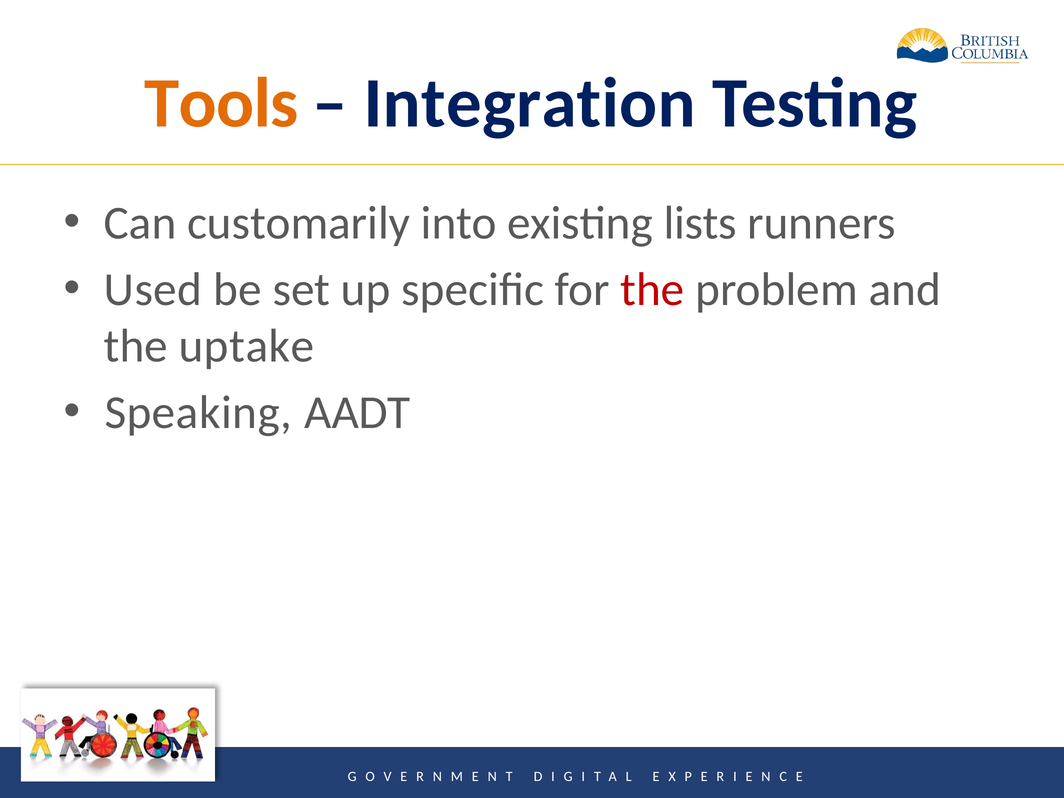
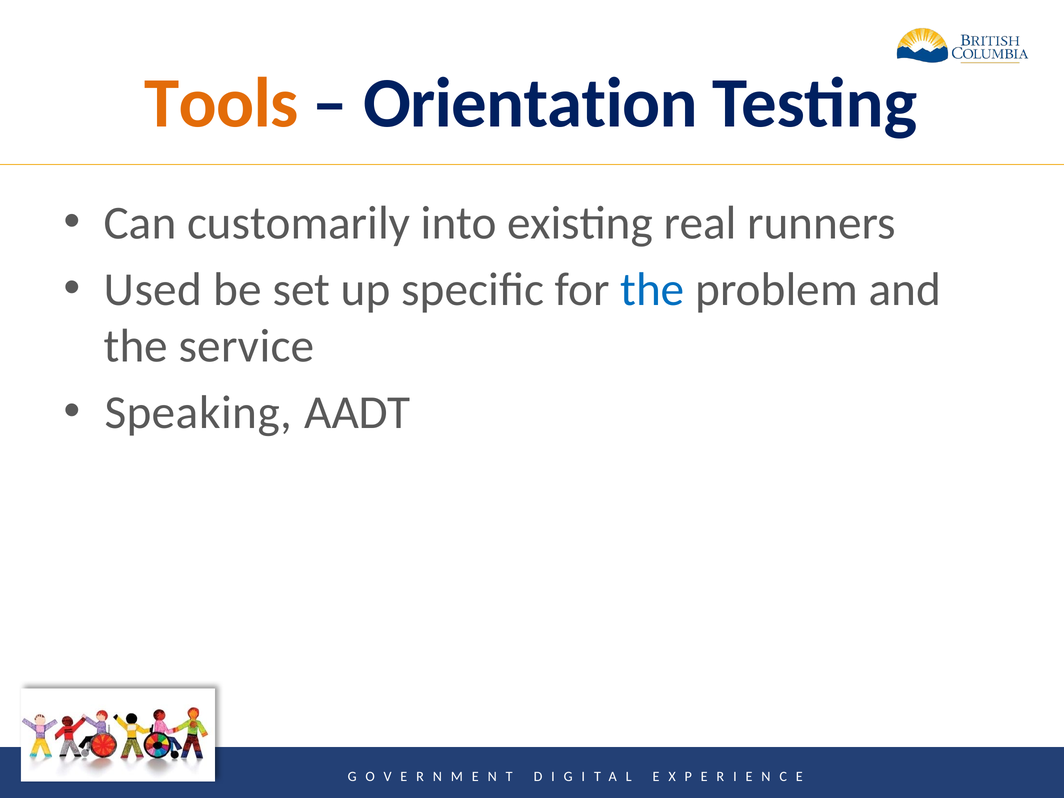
Integration: Integration -> Orientation (530, 103)
lists: lists -> real (700, 223)
the colour: red -> blue (652, 290)
uptake: uptake -> service (246, 346)
